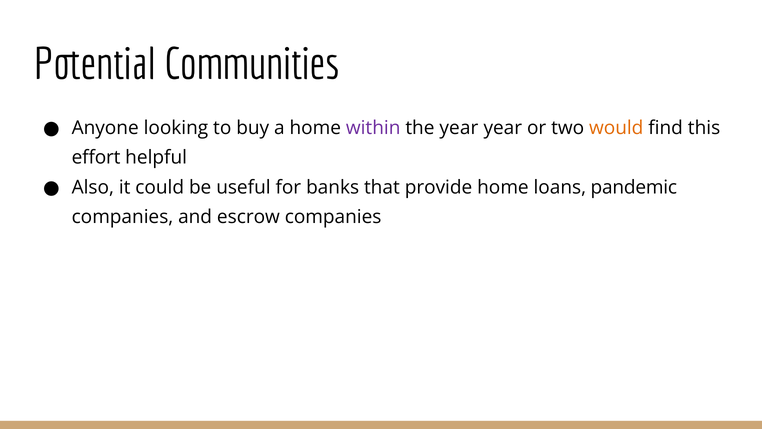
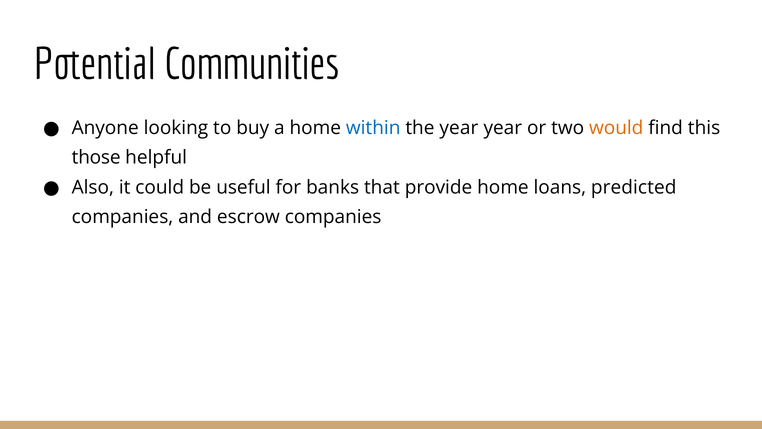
within colour: purple -> blue (373, 128)
effort: effort -> those (96, 157)
pandemic: pandemic -> predicted (634, 187)
